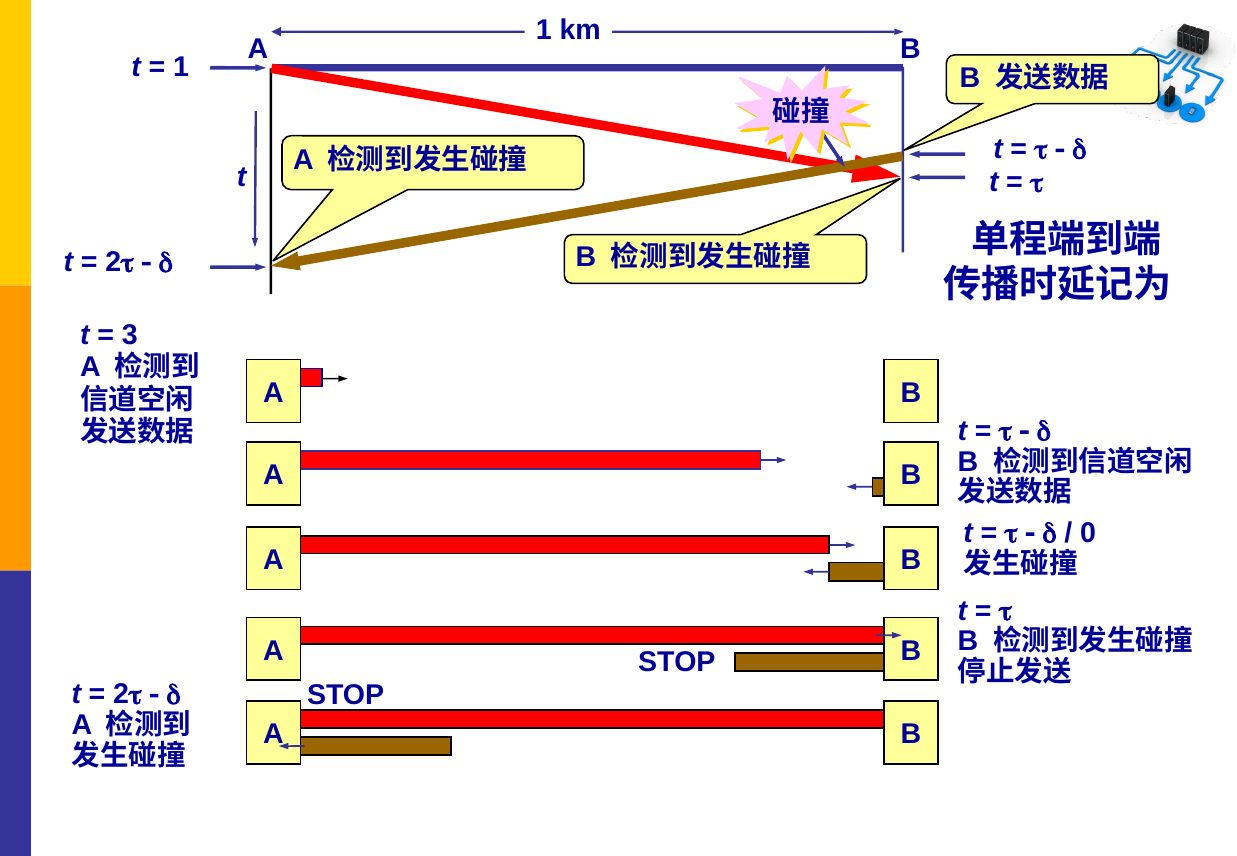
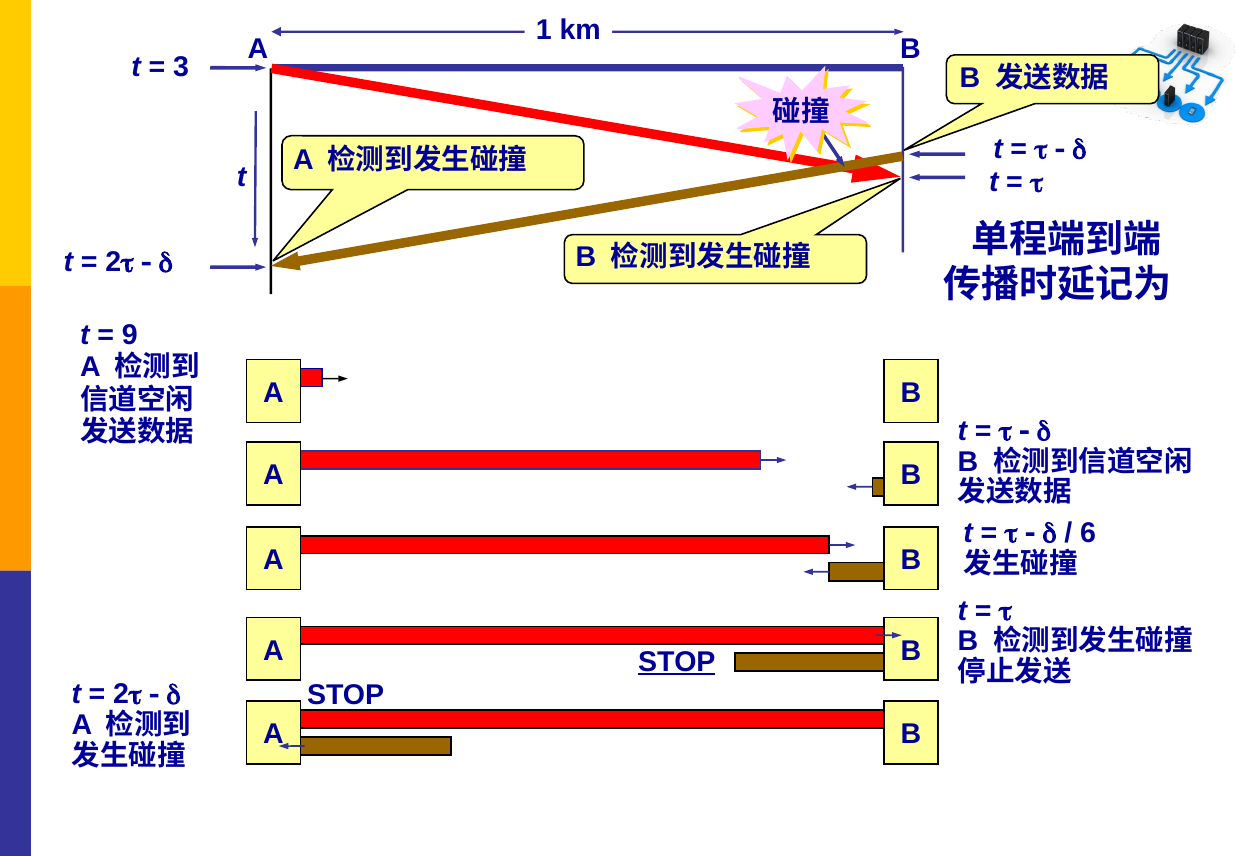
1: 1 -> 3 (181, 67)
3: 3 -> 9 (130, 335)
0: 0 -> 6 (1088, 533)
STOP underline: none -> present (677, 662)
